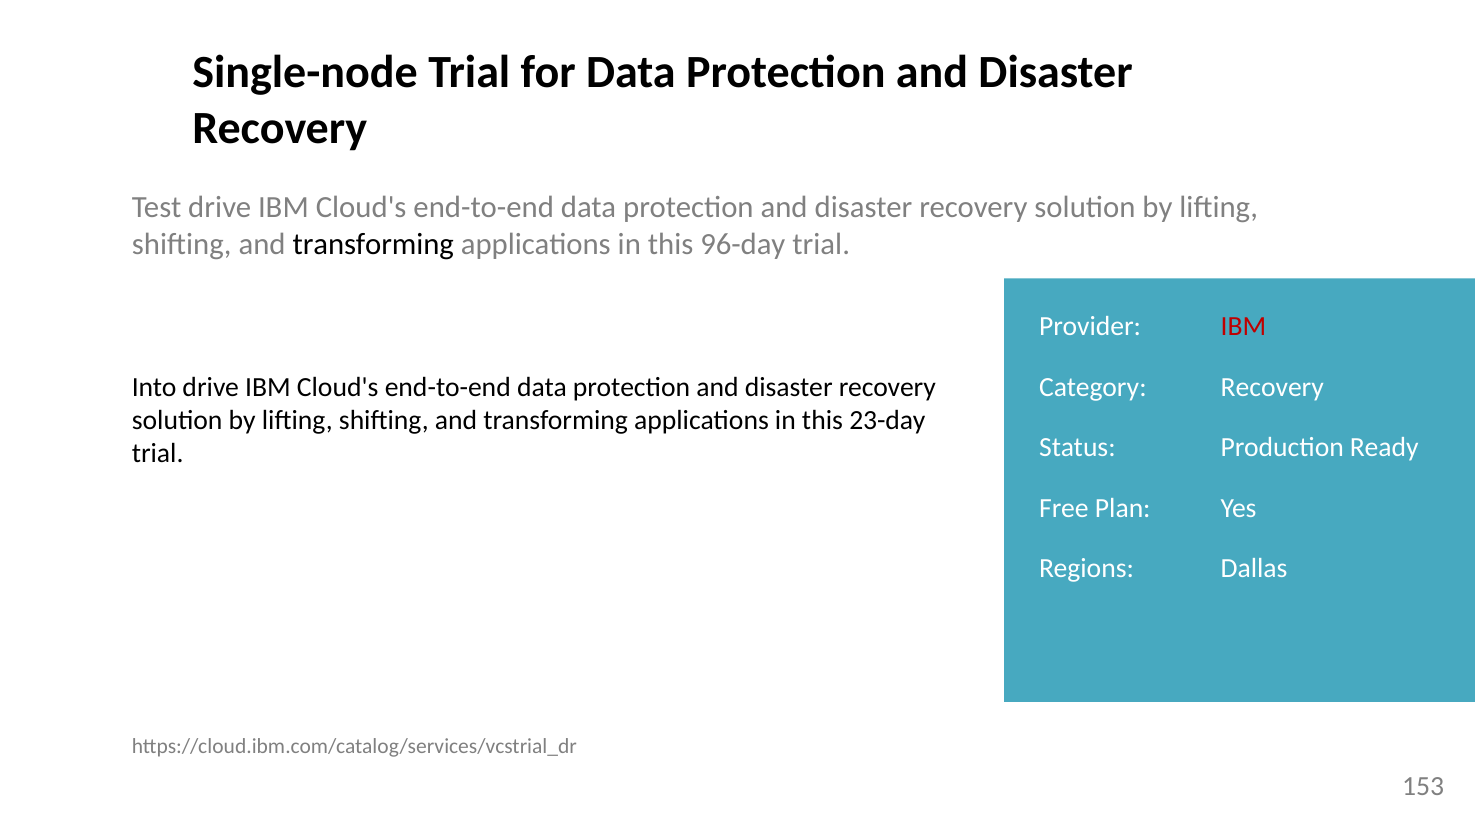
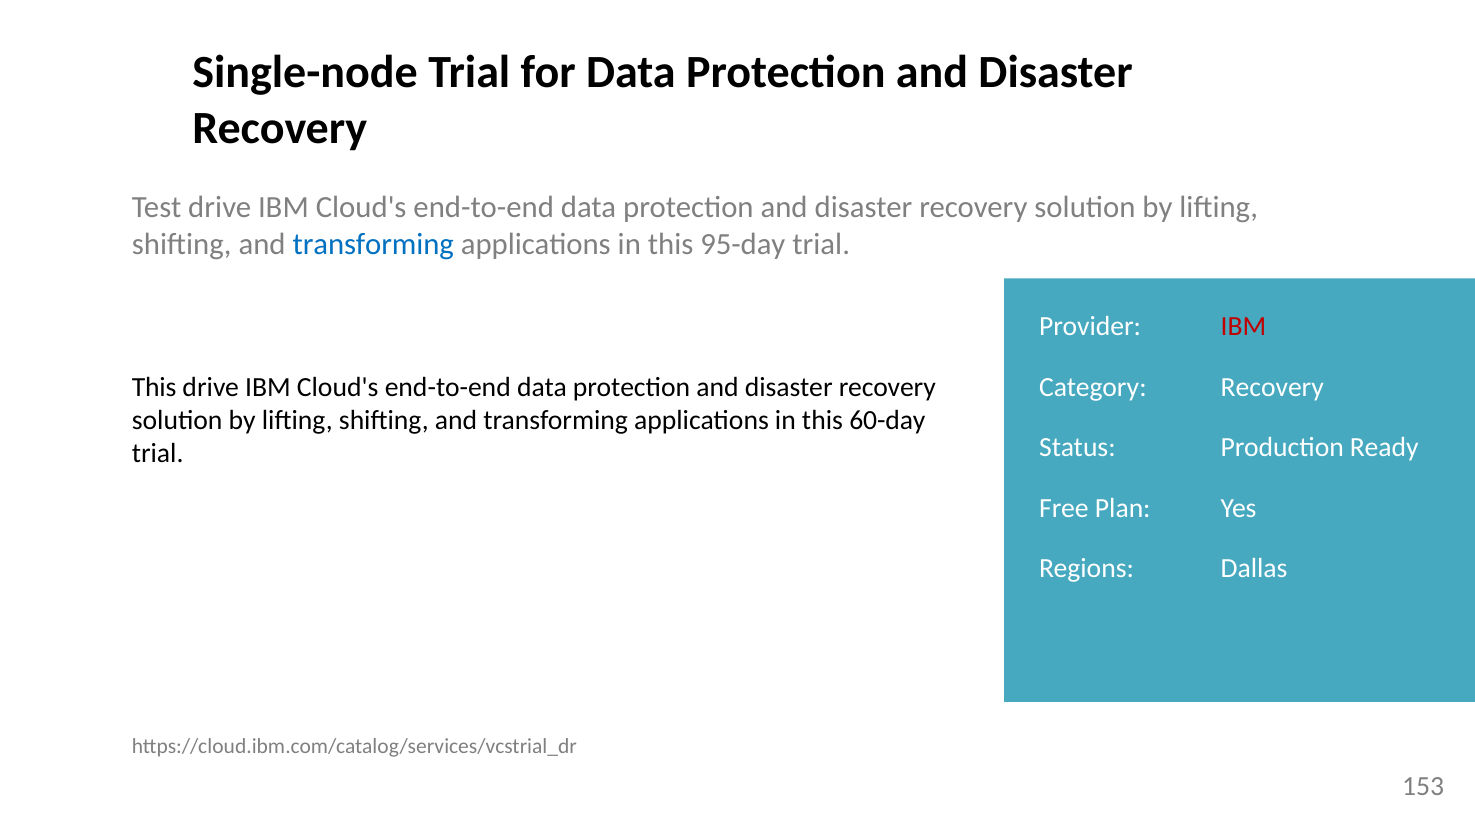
transforming colour: black -> blue (373, 244)
96-day: 96-day -> 95-day (743, 244)
Into: Into -> This (154, 387)
23-day: 23-day -> 60-day (887, 420)
